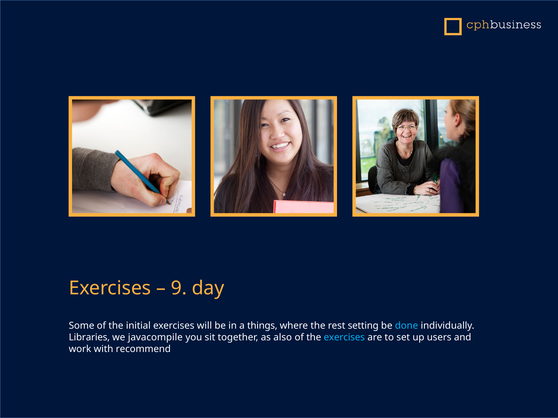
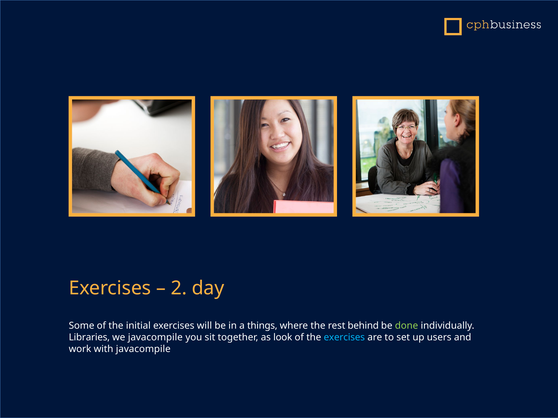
9: 9 -> 2 (179, 288)
setting: setting -> behind (363, 326)
done colour: light blue -> light green (407, 326)
also: also -> look (283, 338)
with recommend: recommend -> javacompile (143, 349)
